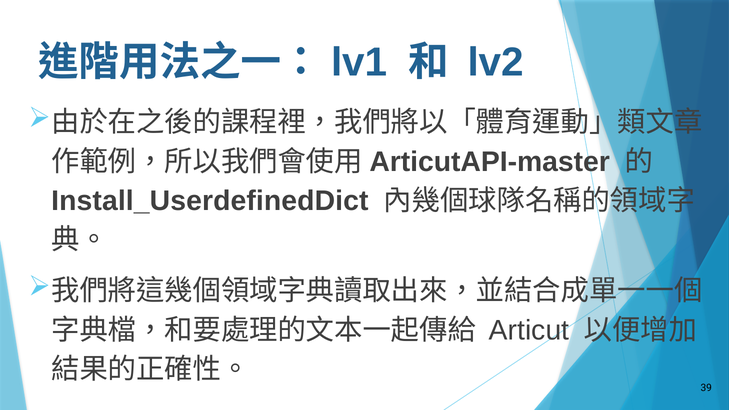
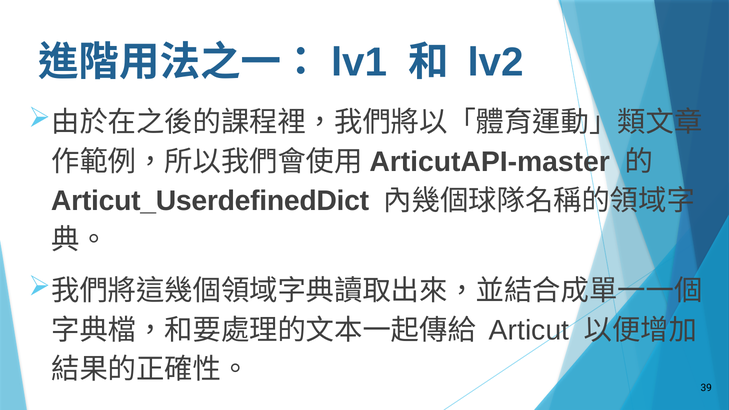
Install_UserdefinedDict: Install_UserdefinedDict -> Articut_UserdefinedDict (210, 201)
